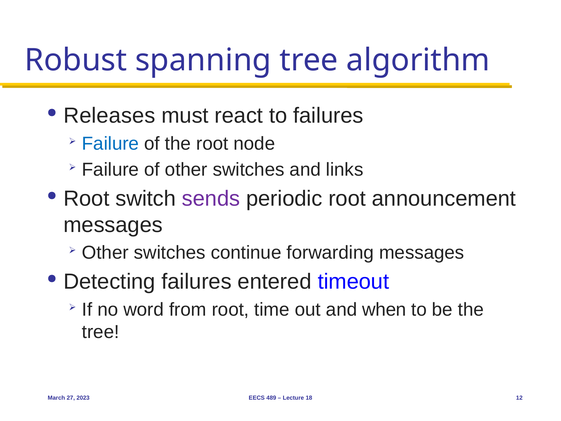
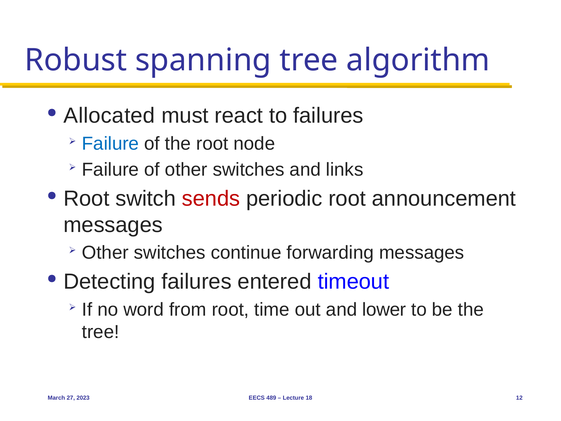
Releases: Releases -> Allocated (109, 116)
sends colour: purple -> red (211, 199)
when: when -> lower (384, 309)
